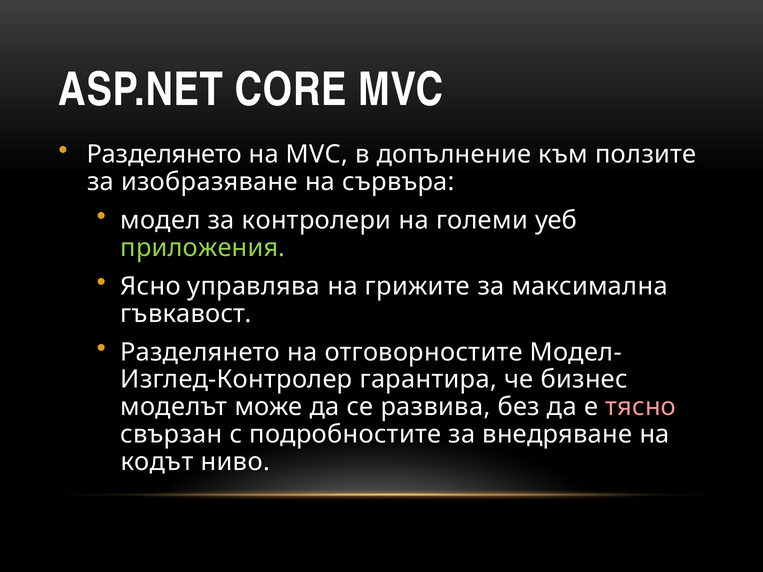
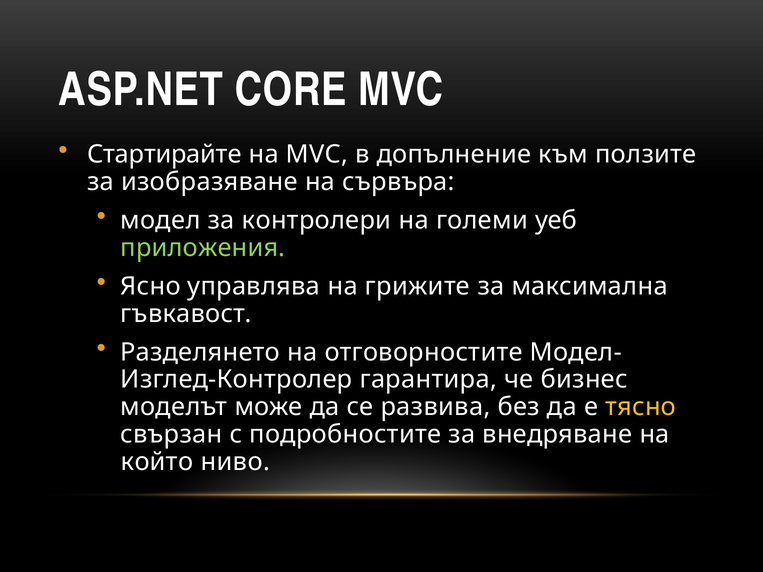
Разделянето: Разделянето -> Стартирайте (164, 154)
тясно colour: pink -> yellow (641, 407)
кодът: кодът -> който (157, 462)
